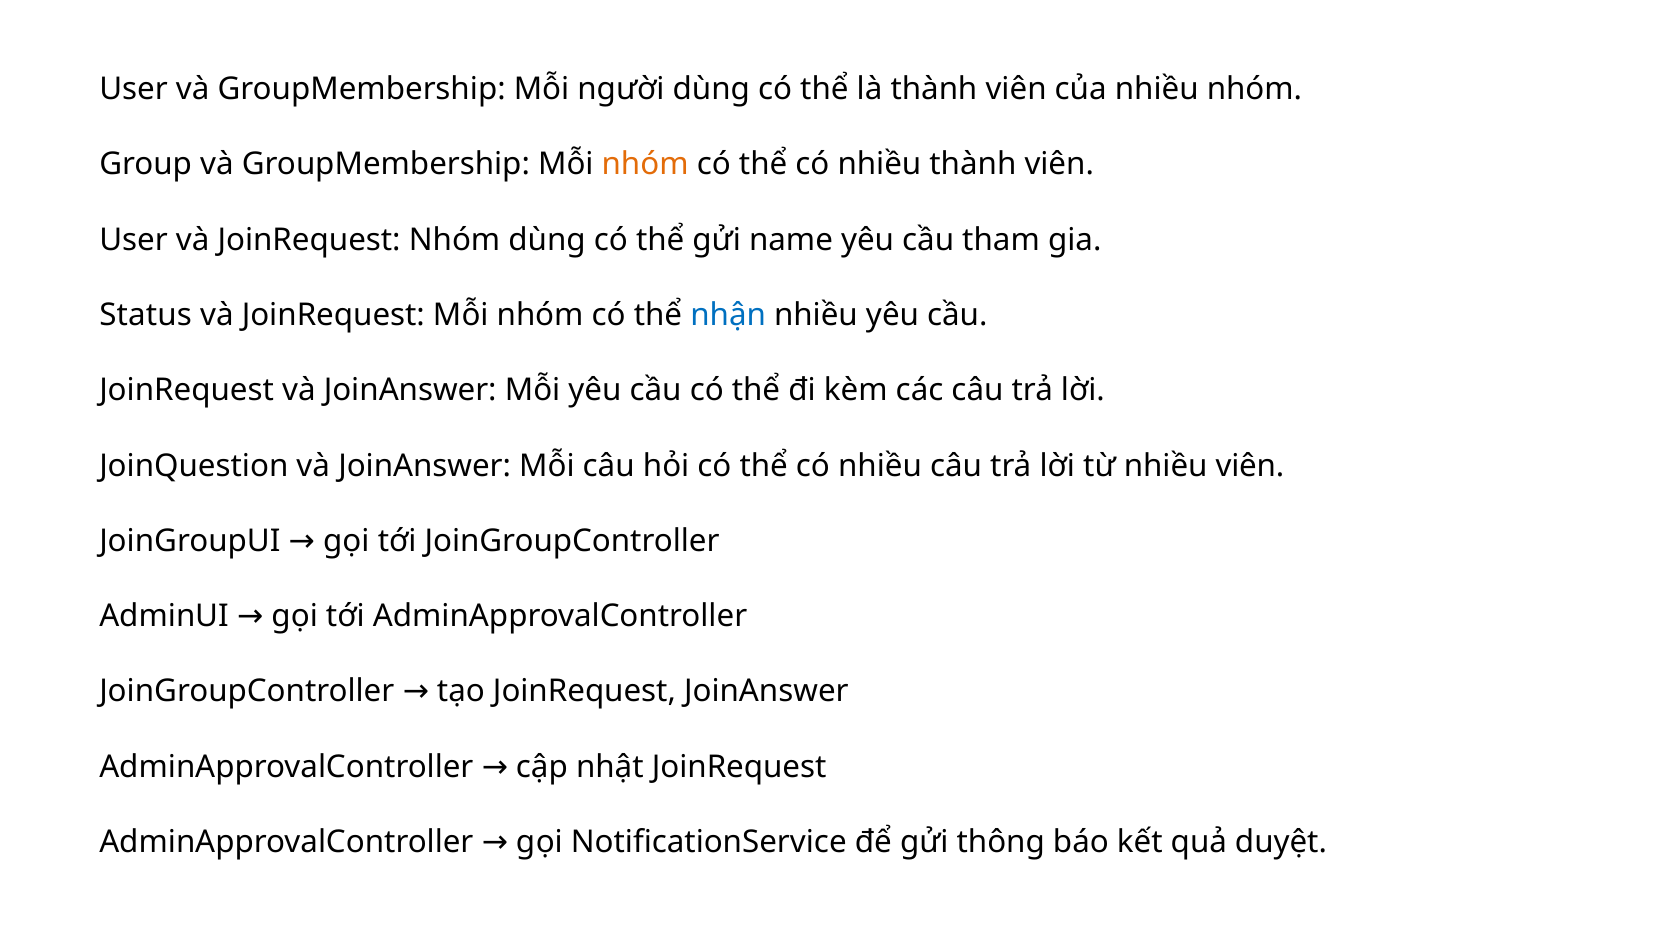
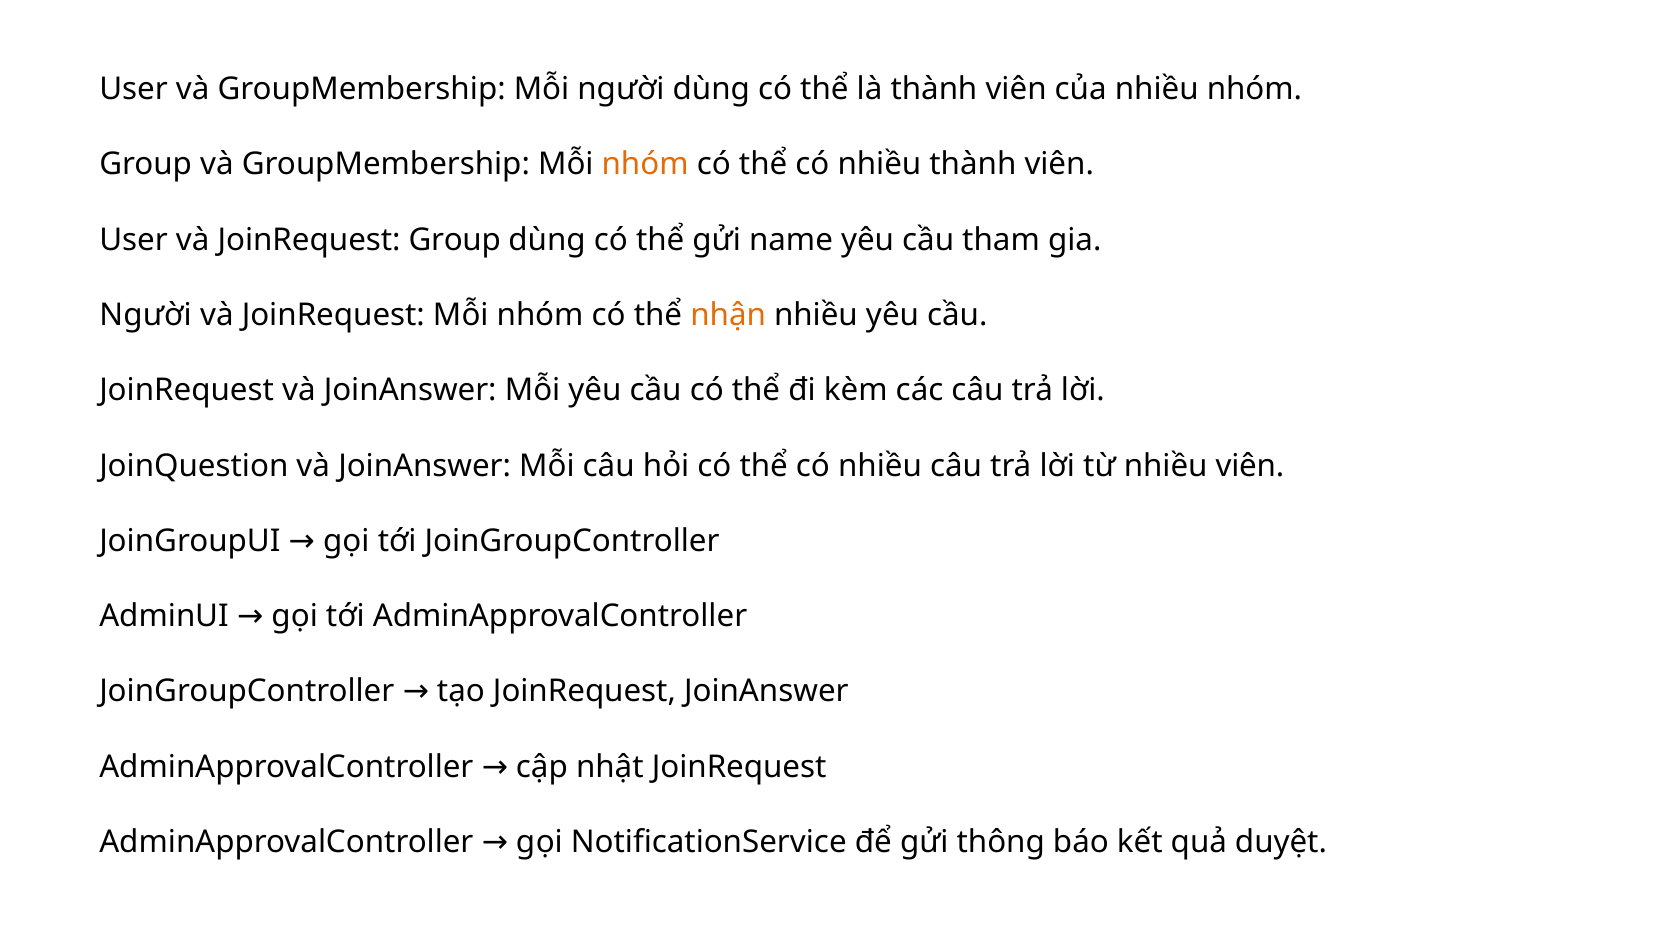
JoinRequest Nhóm: Nhóm -> Group (455, 240)
Status: Status -> Người (146, 315)
nhận colour: blue -> orange (728, 315)
